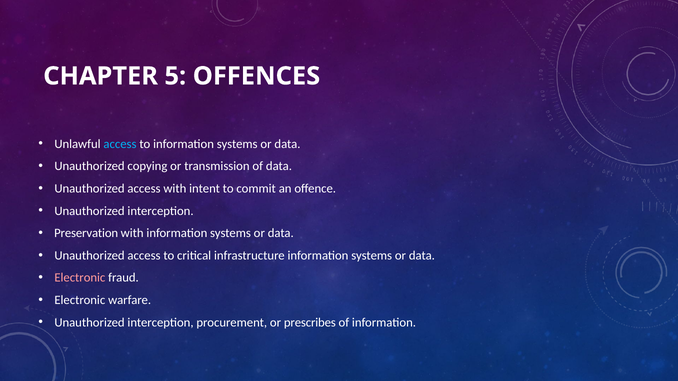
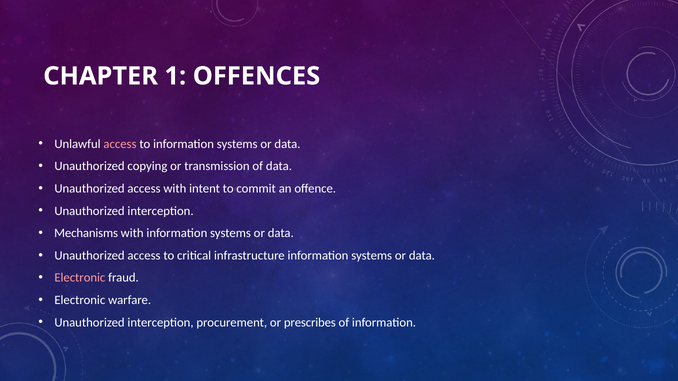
5: 5 -> 1 (175, 76)
access colour: light blue -> pink (120, 144)
Preservation: Preservation -> Mechanisms (86, 233)
